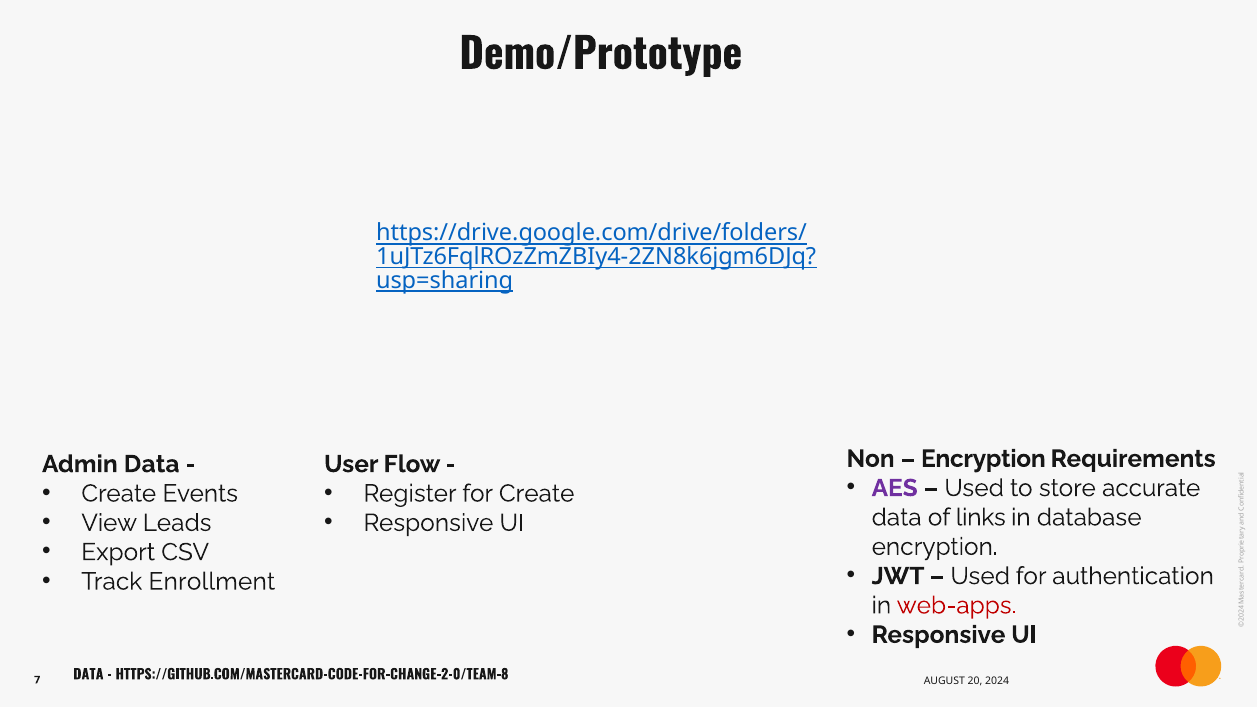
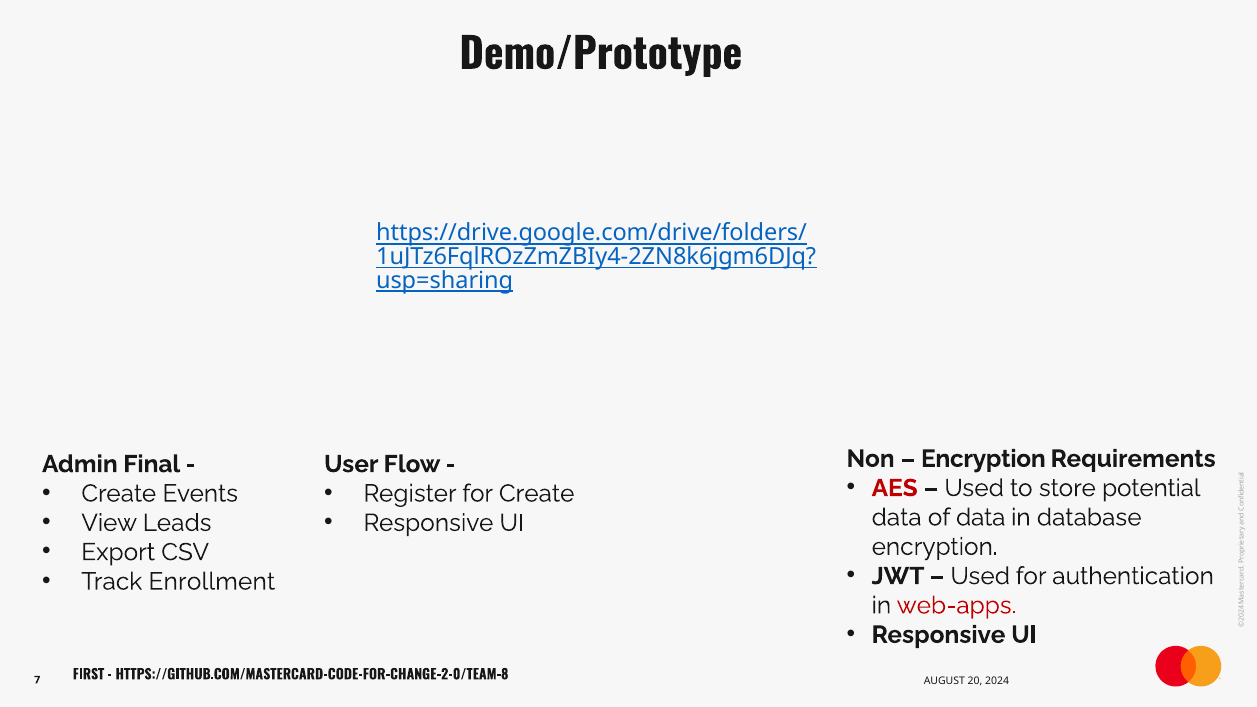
Admin Data: Data -> Final (152, 464)
AES colour: purple -> red (895, 488)
accurate: accurate -> potential (1151, 488)
of links: links -> data (981, 517)
DATA: DATA -> FIRST (88, 675)
